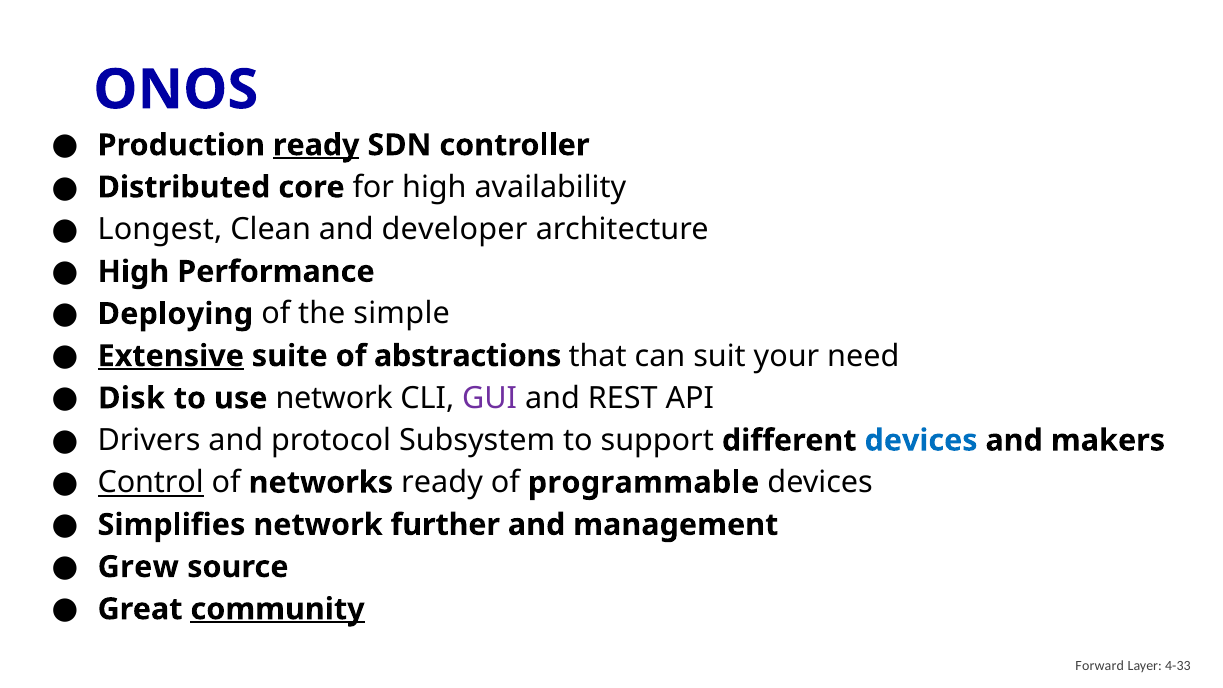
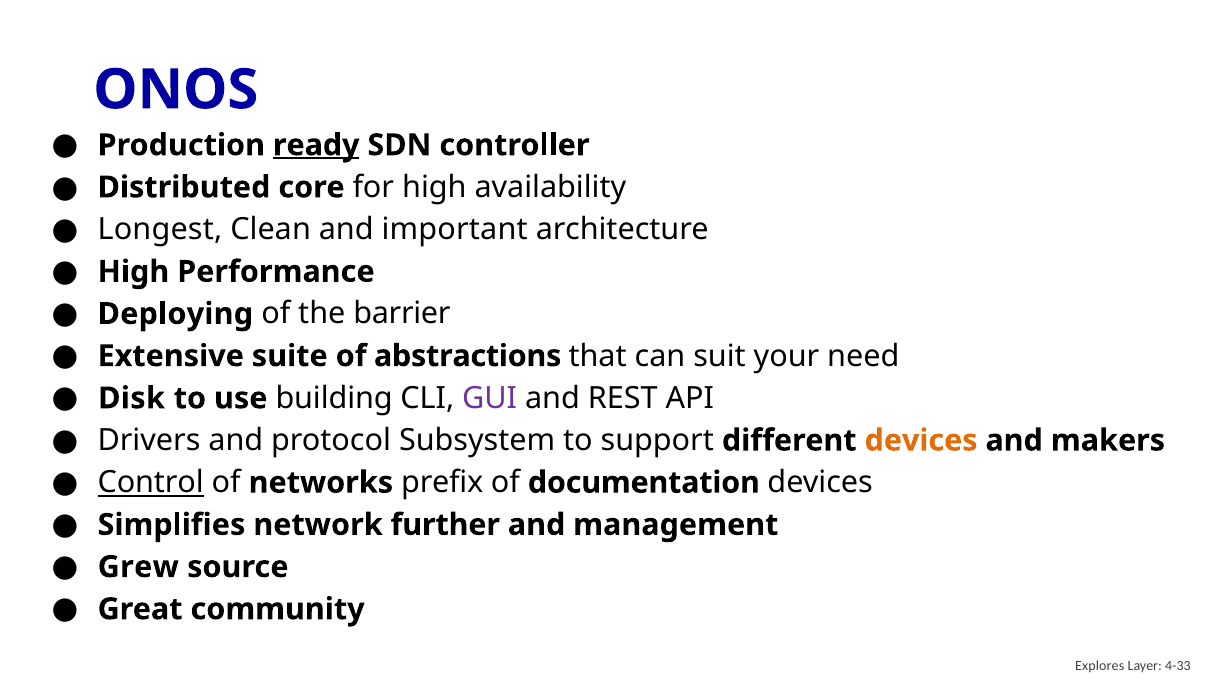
developer: developer -> important (455, 230)
simple: simple -> barrier (402, 314)
Extensive underline: present -> none (171, 356)
use network: network -> building (334, 398)
devices colour: blue -> orange (921, 440)
networks ready: ready -> prefix (442, 483)
programmable: programmable -> documentation (644, 483)
community underline: present -> none (278, 609)
Forward: Forward -> Explores (1100, 665)
